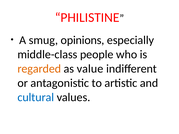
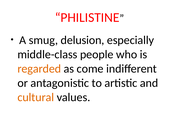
opinions: opinions -> delusion (83, 40)
value: value -> come (90, 69)
cultural colour: blue -> orange (36, 97)
